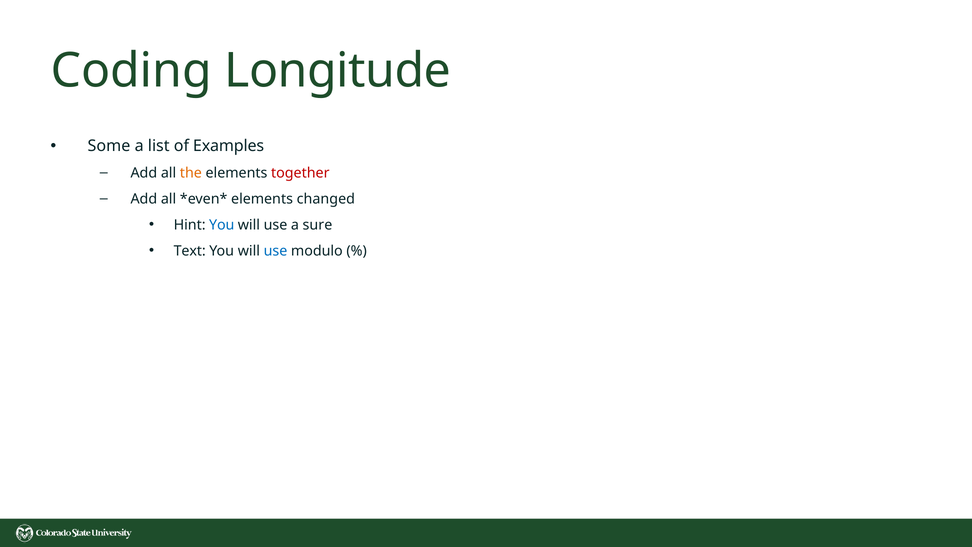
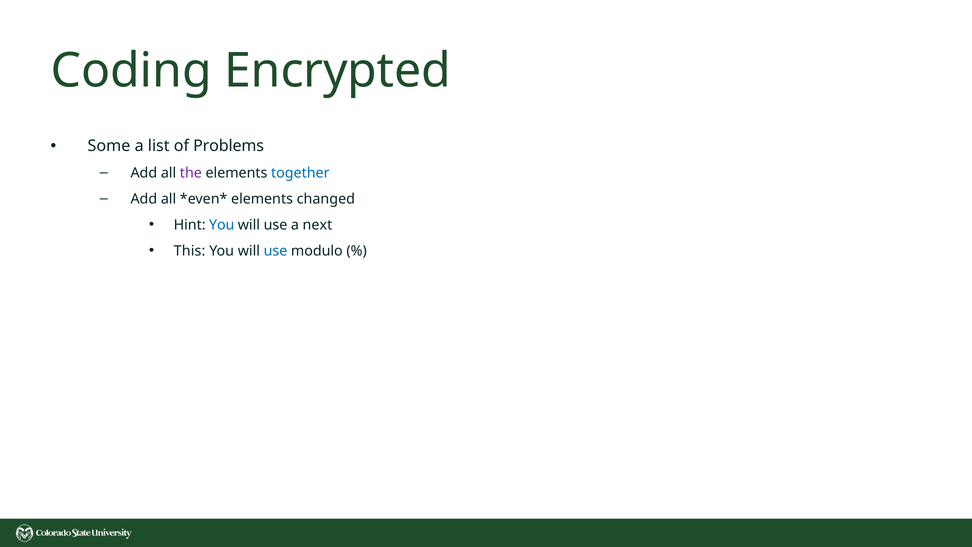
Longitude: Longitude -> Encrypted (338, 71)
Examples: Examples -> Problems (229, 146)
the colour: orange -> purple (191, 173)
together colour: red -> blue (300, 173)
sure: sure -> next (317, 225)
Text: Text -> This (190, 251)
